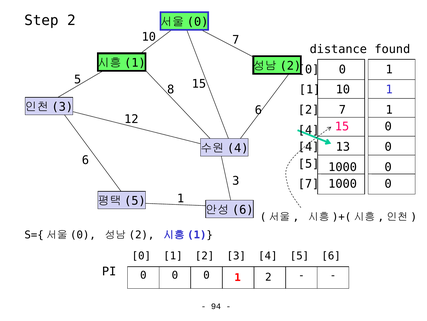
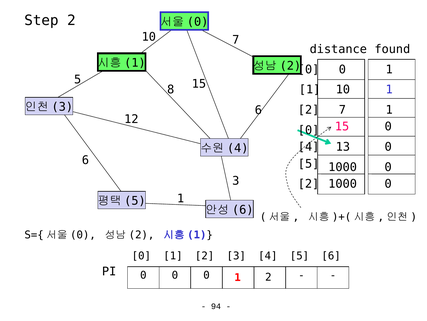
4: 4 -> 0 (309, 130)
7: 7 -> 2 (309, 184)
